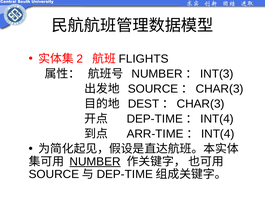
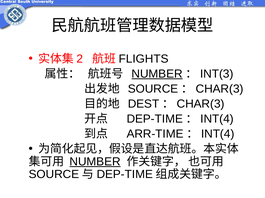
NUMBER underline: none -> present (157, 74)
